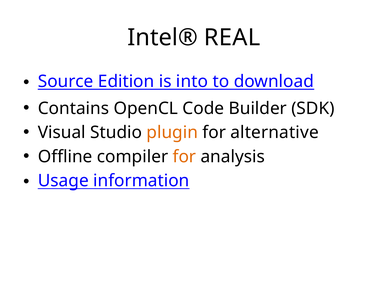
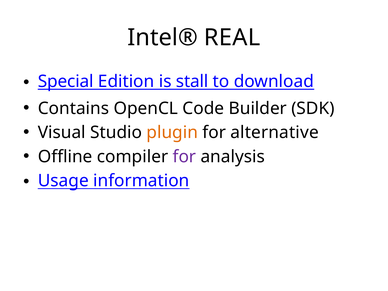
Source: Source -> Special (66, 81)
into: into -> stall (192, 81)
for colour: orange -> purple (184, 157)
